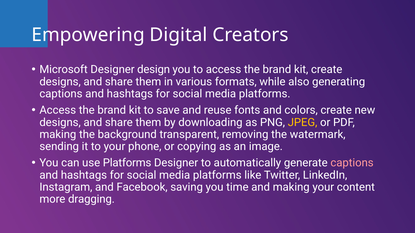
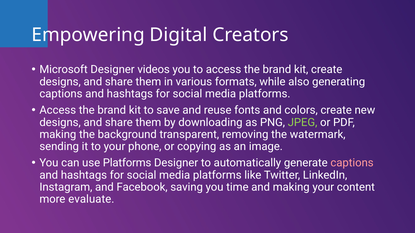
design: design -> videos (154, 70)
JPEG colour: yellow -> light green (303, 123)
dragging: dragging -> evaluate (91, 200)
